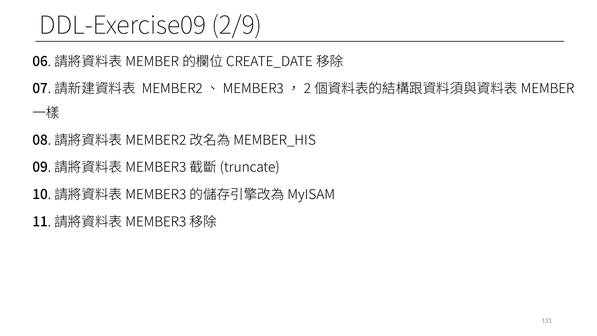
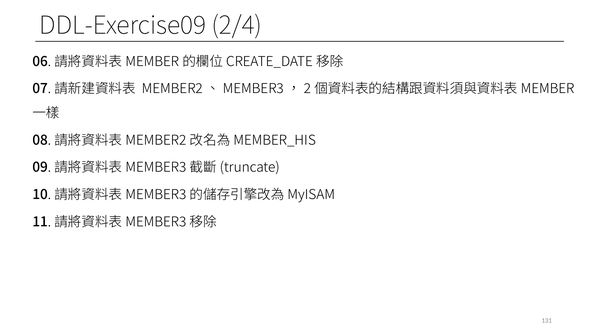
2/9: 2/9 -> 2/4 (237, 26)
